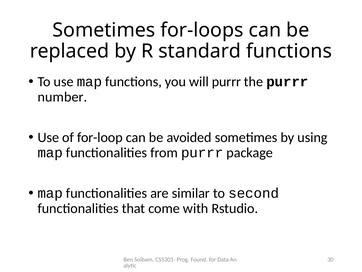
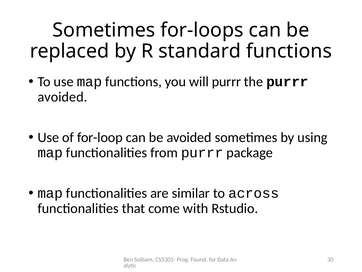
number: number -> avoided (62, 97)
second: second -> across (254, 193)
